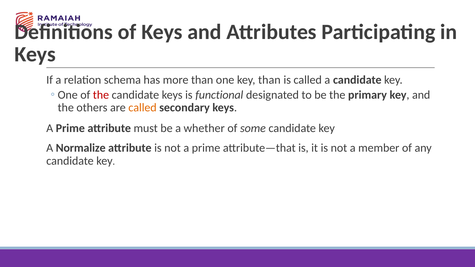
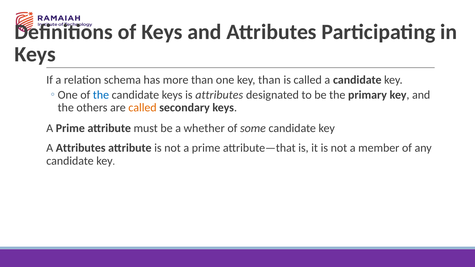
the colour: red -> blue (101, 95)
is functional: functional -> attributes (219, 95)
A Normalize: Normalize -> Attributes (81, 148)
